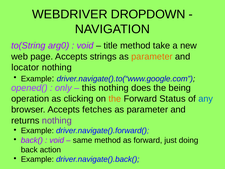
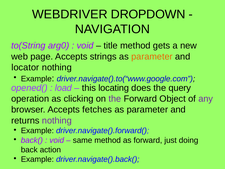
take: take -> gets (162, 46)
only: only -> load (63, 88)
this nothing: nothing -> locating (114, 88)
being: being -> query (180, 88)
the colour: orange -> purple (115, 99)
Status: Status -> Object (173, 99)
any colour: blue -> purple (206, 99)
